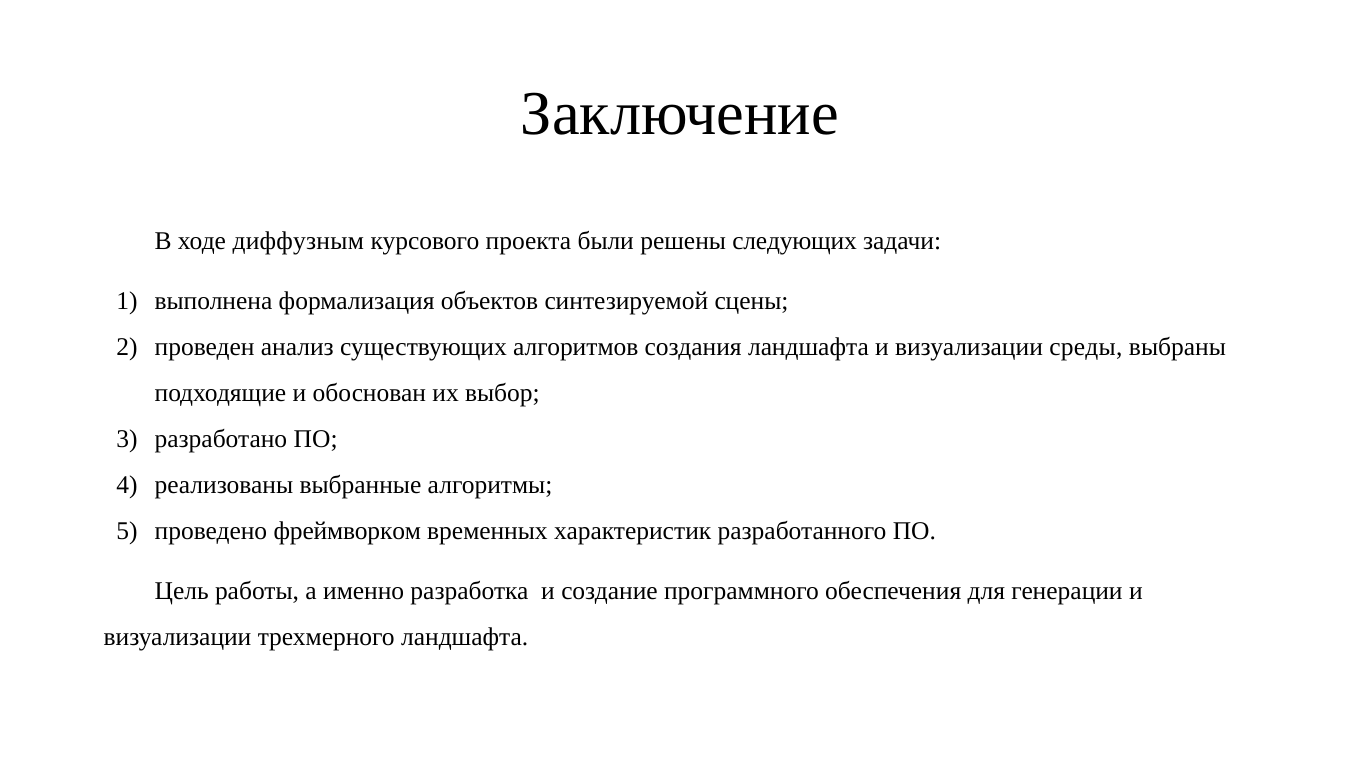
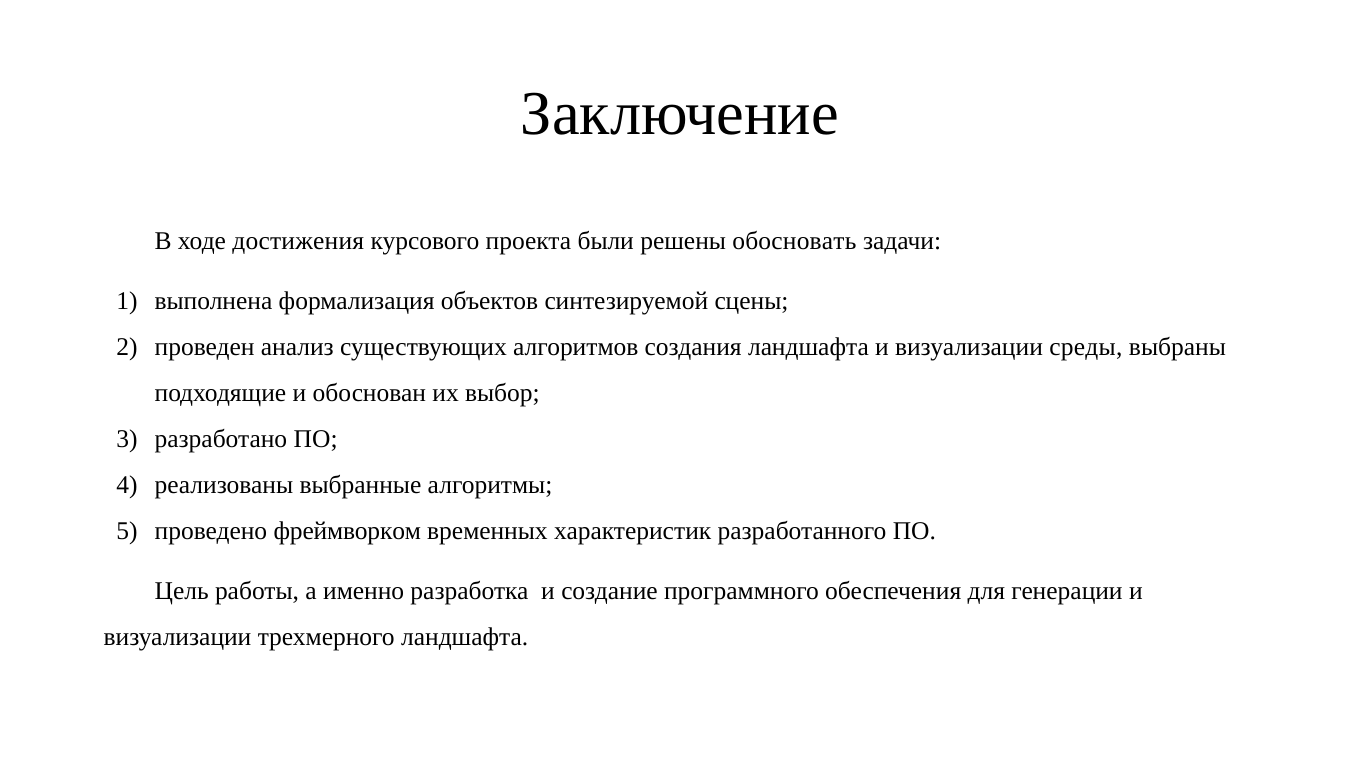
диффузным: диффузным -> достижения (298, 241)
следующих: следующих -> обосновать (794, 241)
